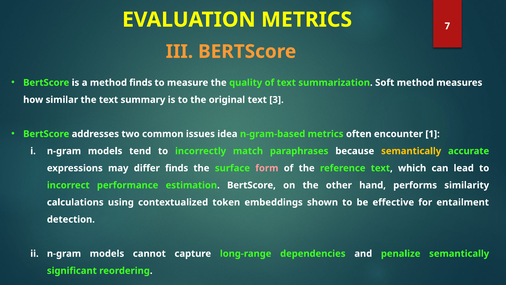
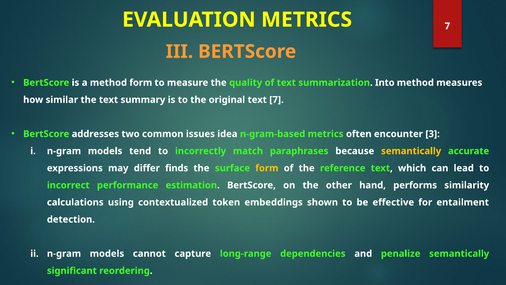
method finds: finds -> form (141, 83)
Soft: Soft -> Into (385, 83)
text 3: 3 -> 7 (277, 100)
1: 1 -> 3 (433, 134)
form colour: pink -> yellow (267, 168)
